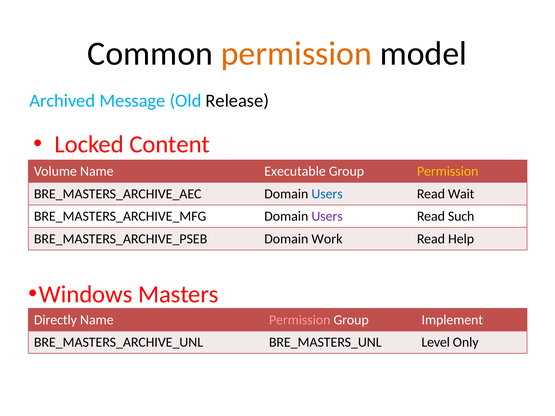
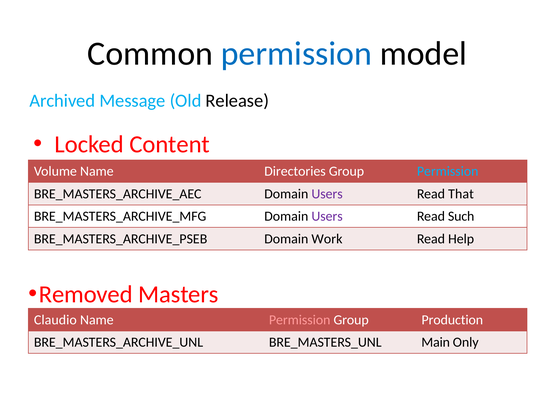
permission colour: orange -> blue (296, 54)
Executable: Executable -> Directories (295, 171)
Permission colour: yellow -> light blue (448, 171)
Users colour: blue -> purple (327, 194)
Wait: Wait -> That (461, 194)
Windows: Windows -> Removed (86, 295)
Directly: Directly -> Claudio (55, 320)
Implement: Implement -> Production (452, 320)
Level: Level -> Main (436, 343)
